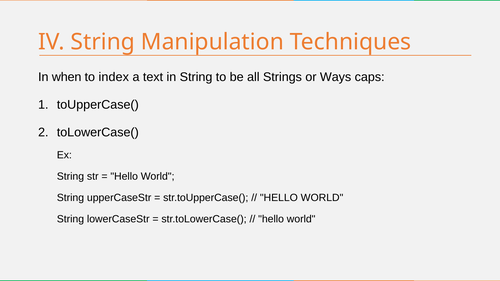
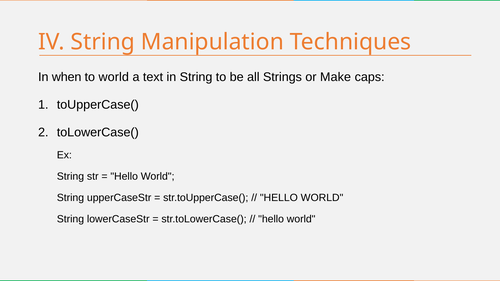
to index: index -> world (114, 77)
Ways: Ways -> Make (336, 77)
